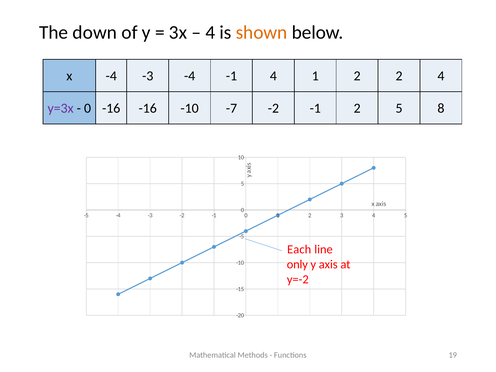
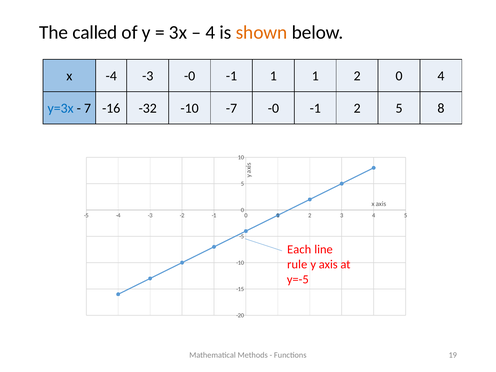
down: down -> called (95, 33)
-3 -4: -4 -> -0 (190, 76)
-1 4: 4 -> 1 (273, 76)
2 2: 2 -> 0 (399, 76)
y=3x colour: purple -> blue (61, 108)
0: 0 -> 7 (88, 108)
-16 -16: -16 -> -32 (148, 108)
-7 -2: -2 -> -0 (273, 108)
only: only -> rule (297, 264)
y=-2: y=-2 -> y=-5 (298, 279)
